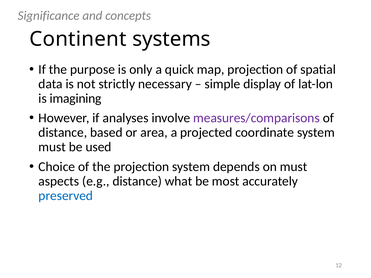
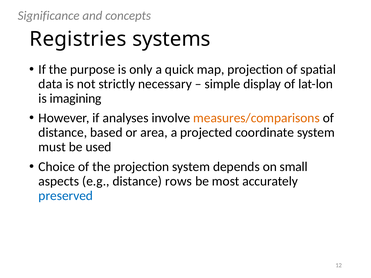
Continent: Continent -> Registries (78, 39)
measures/comparisons colour: purple -> orange (256, 118)
on must: must -> small (294, 167)
what: what -> rows (178, 181)
